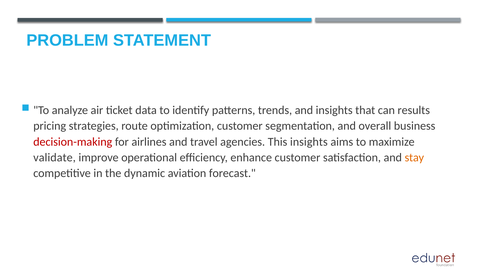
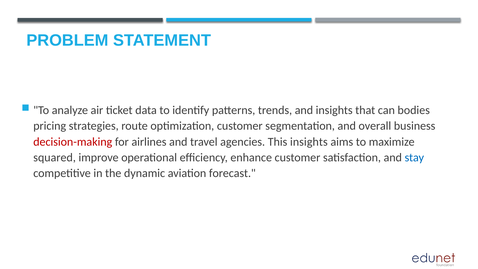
results: results -> bodies (414, 110)
validate: validate -> squared (55, 157)
stay colour: orange -> blue (414, 157)
